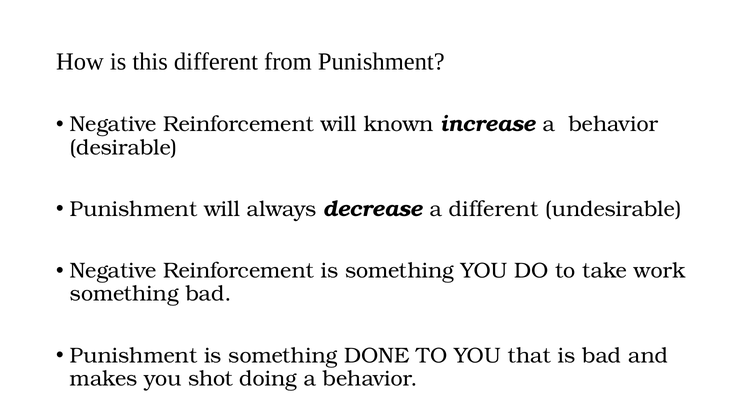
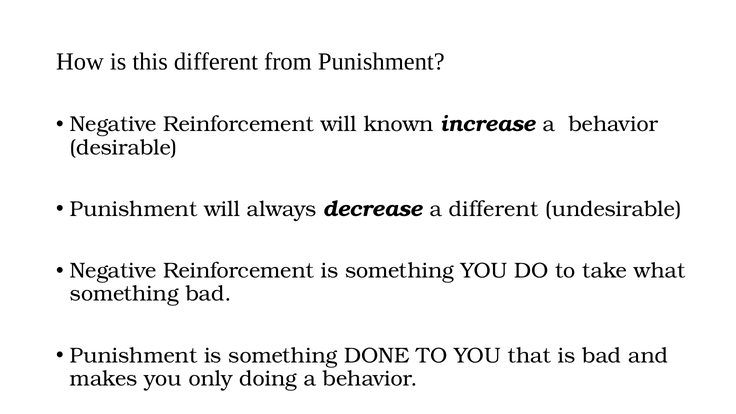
work: work -> what (660, 271)
shot: shot -> only (211, 379)
